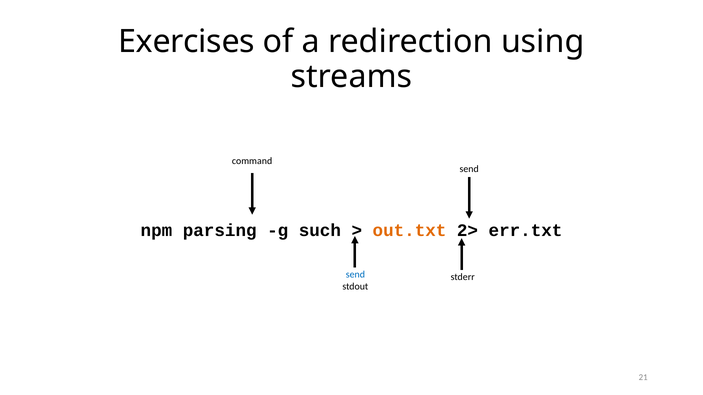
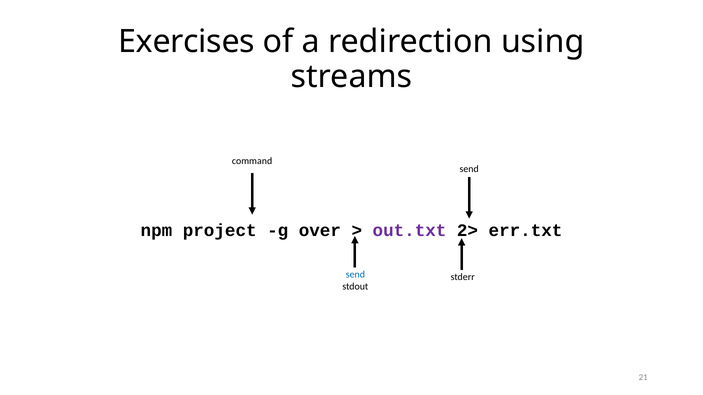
parsing: parsing -> project (220, 231)
such: such -> over (320, 231)
out.txt colour: orange -> purple (409, 231)
